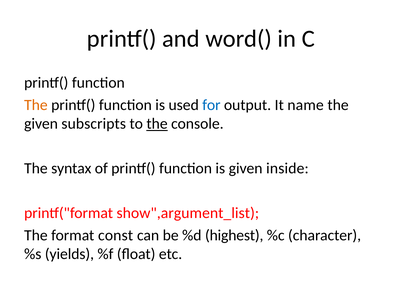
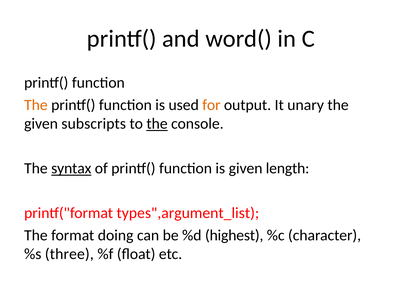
for colour: blue -> orange (211, 105)
name: name -> unary (306, 105)
syntax underline: none -> present (71, 169)
inside: inside -> length (288, 169)
show",argument_list: show",argument_list -> types",argument_list (188, 213)
const: const -> doing (116, 236)
yields: yields -> three (69, 254)
